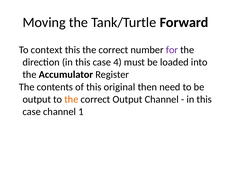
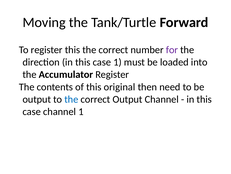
To context: context -> register (47, 50)
case 4: 4 -> 1 (117, 62)
the colour: orange -> blue (71, 99)
